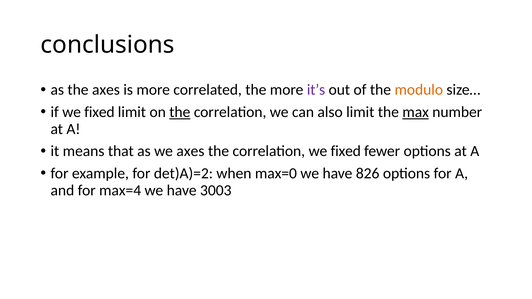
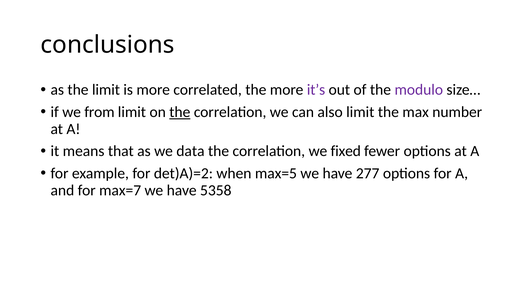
the axes: axes -> limit (106, 90)
modulo colour: orange -> purple (419, 90)
if we fixed: fixed -> from (99, 112)
max underline: present -> none (416, 112)
we axes: axes -> data (190, 151)
max=0: max=0 -> max=5 (276, 174)
826: 826 -> 277 (368, 174)
max=4: max=4 -> max=7 (120, 190)
3003: 3003 -> 5358 (216, 190)
